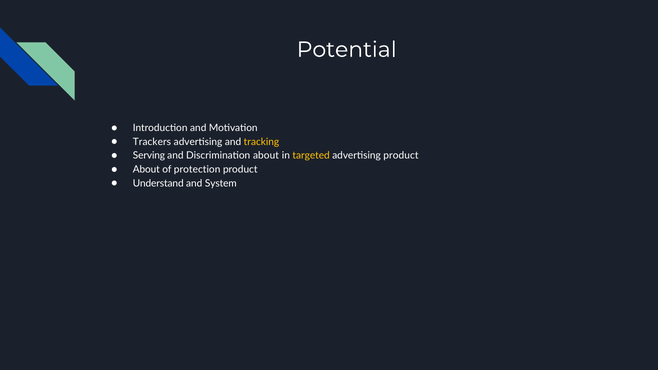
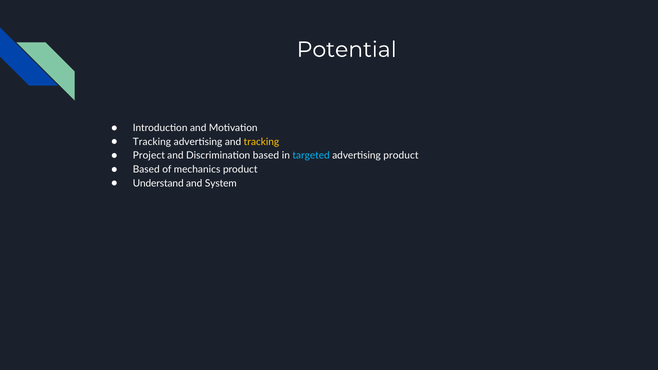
Trackers: Trackers -> Tracking (152, 142)
Serving: Serving -> Project (149, 156)
Discrimination about: about -> based (266, 156)
targeted colour: yellow -> light blue (311, 156)
About: About -> Based (146, 169)
protection: protection -> mechanics (197, 169)
